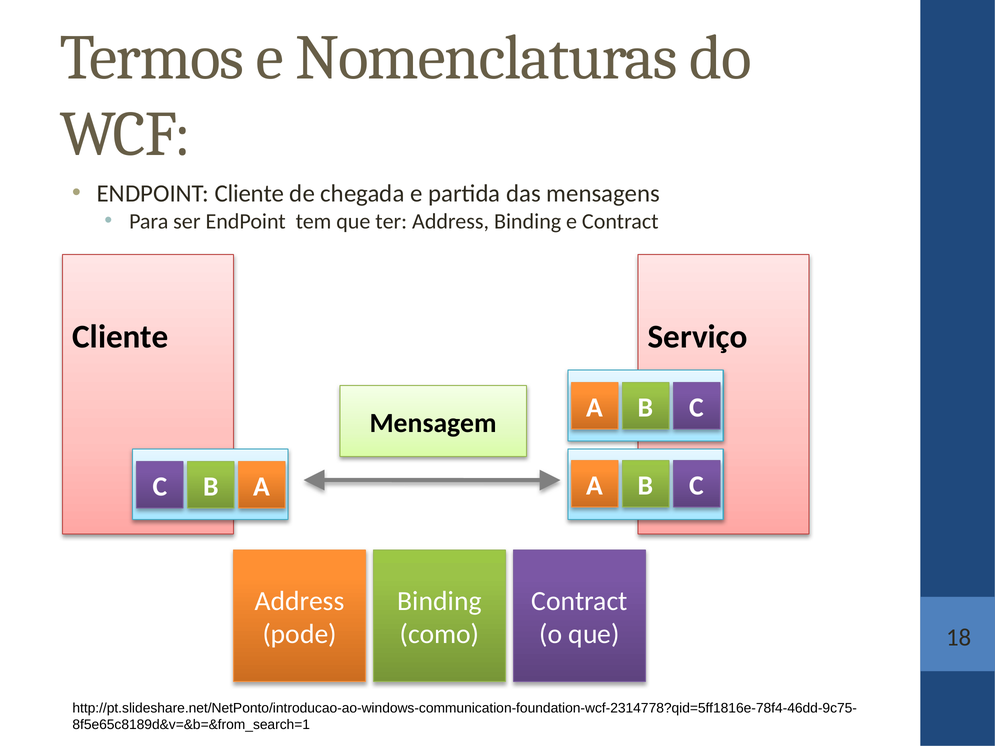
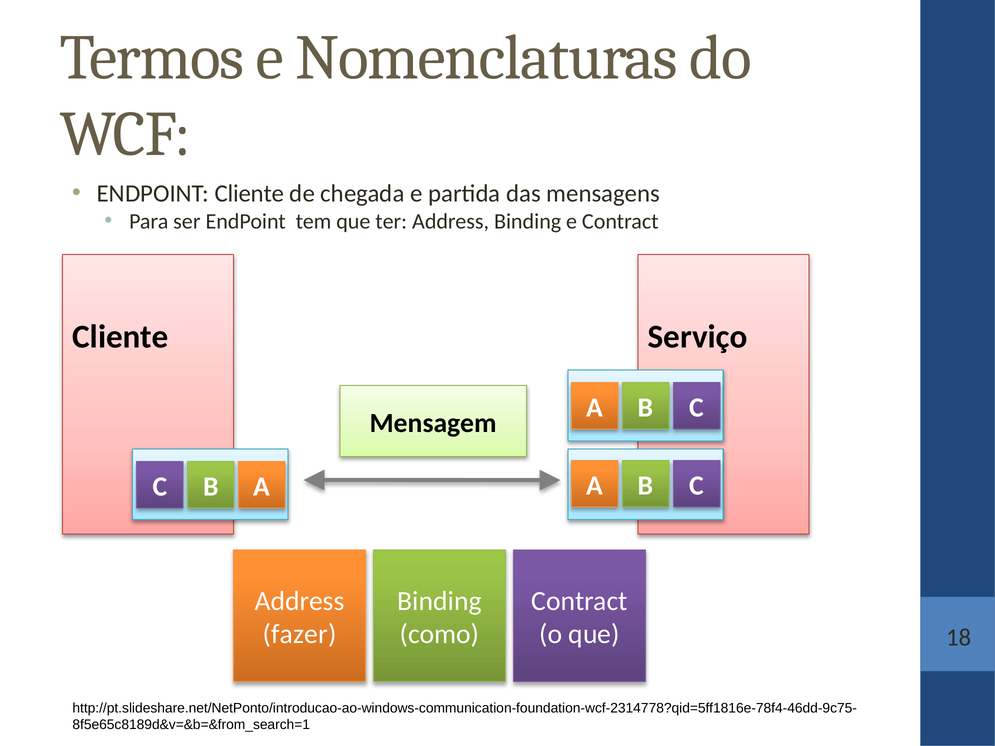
pode: pode -> fazer (300, 635)
